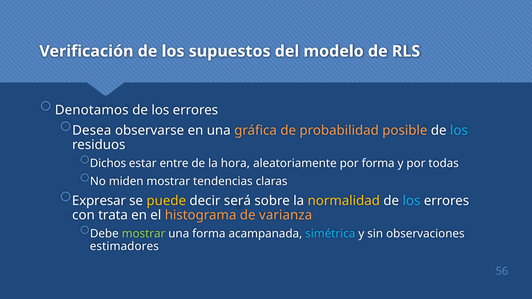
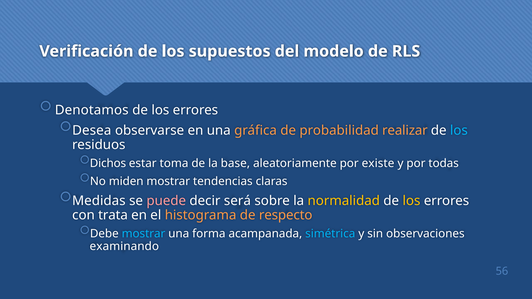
posible: posible -> realizar (405, 130)
entre: entre -> toma (174, 163)
hora: hora -> base (235, 163)
por forma: forma -> existe (378, 163)
Expresar: Expresar -> Medidas (99, 201)
puede colour: yellow -> pink (166, 201)
los colour: light blue -> yellow (411, 201)
varianza: varianza -> respecto (286, 215)
mostrar colour: light green -> light blue (144, 234)
estimadores: estimadores -> examinando (124, 246)
